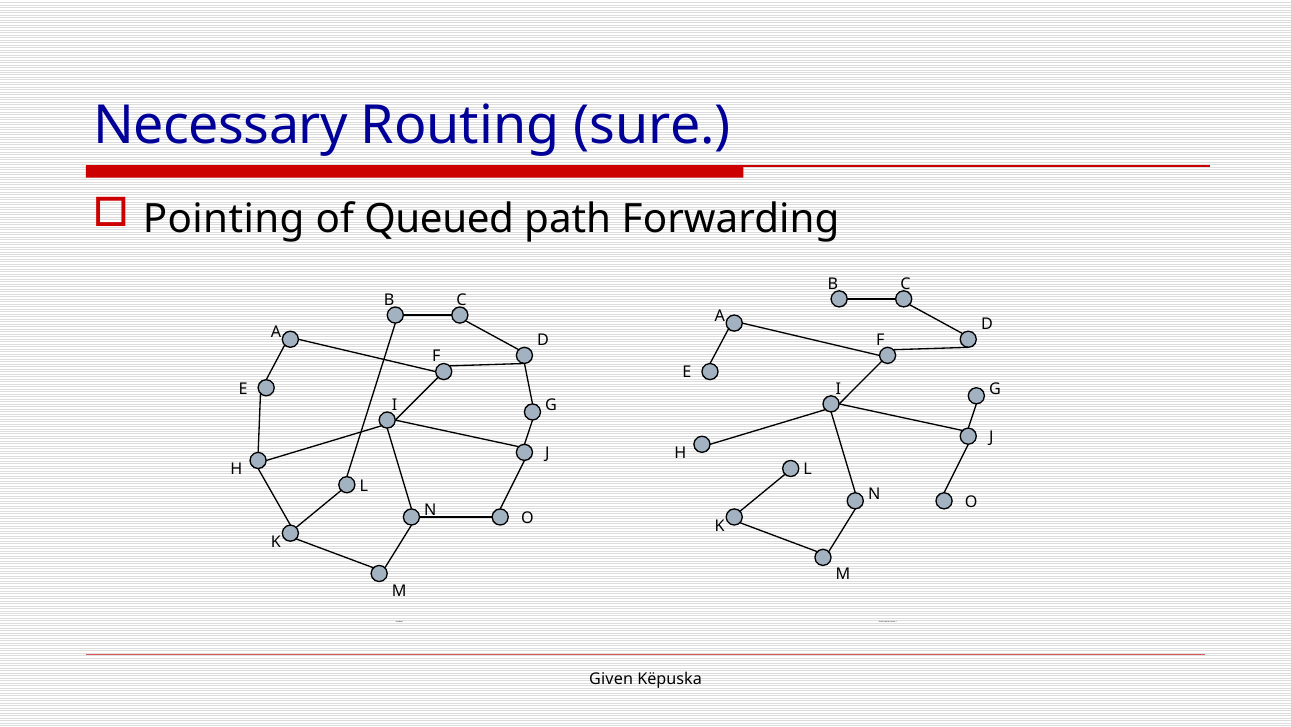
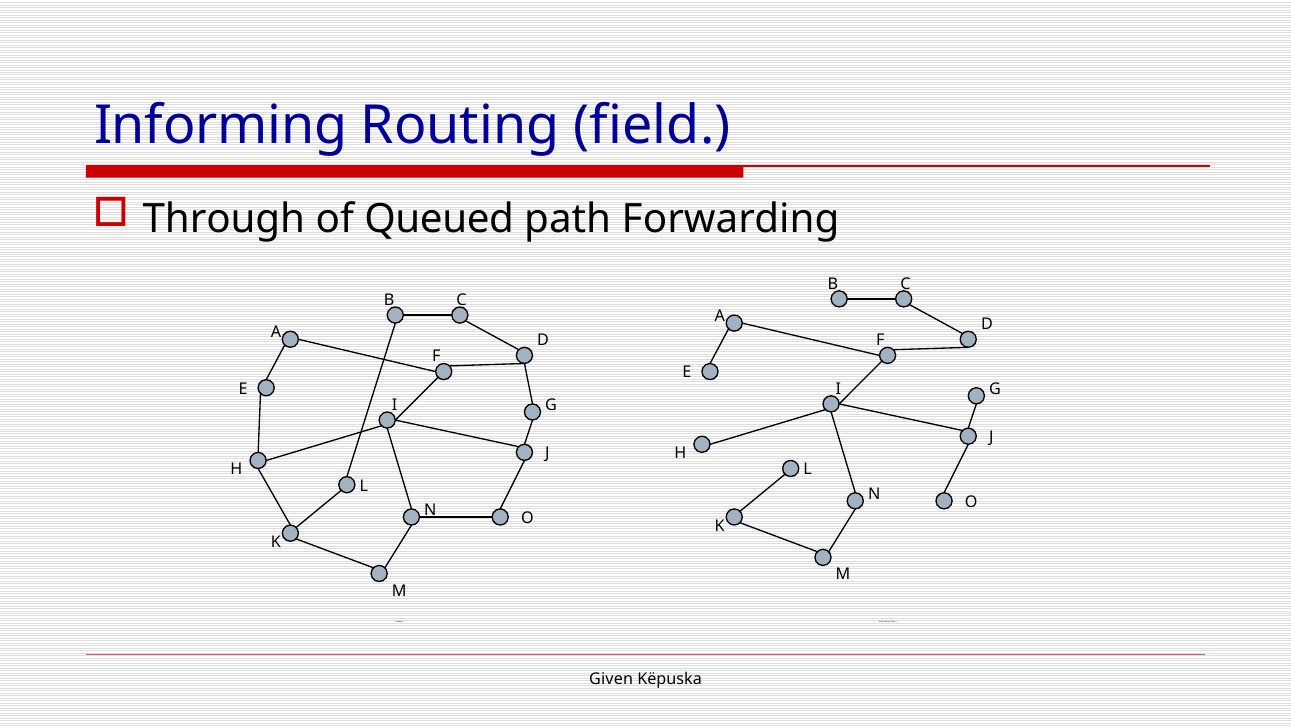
Necessary: Necessary -> Informing (221, 126)
sure: sure -> field (652, 126)
Pointing: Pointing -> Through (224, 219)
